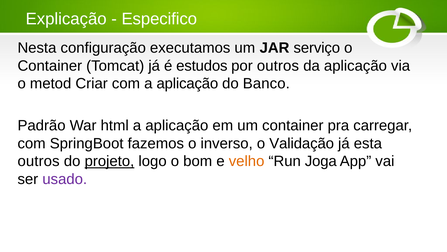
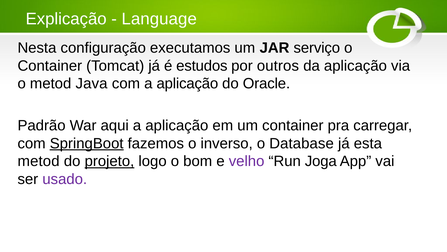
Especifico: Especifico -> Language (159, 19)
Criar: Criar -> Java (92, 83)
Banco: Banco -> Oracle (266, 83)
html: html -> aqui (115, 125)
SpringBoot underline: none -> present (87, 143)
Validação: Validação -> Database (302, 143)
outros: outros -> metod (39, 161)
velho colour: orange -> purple (247, 161)
